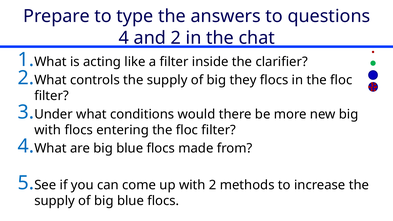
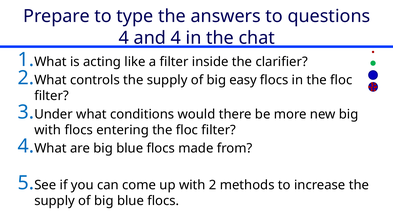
and 2: 2 -> 4 (176, 38)
they: they -> easy (243, 80)
